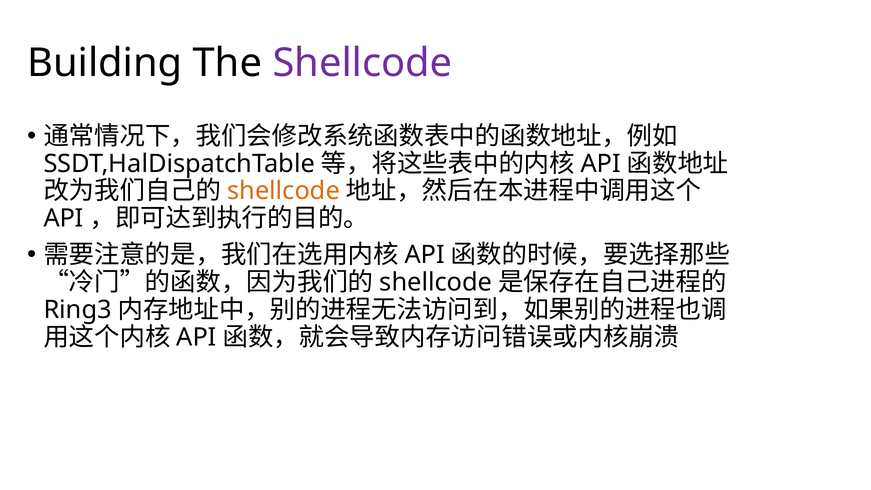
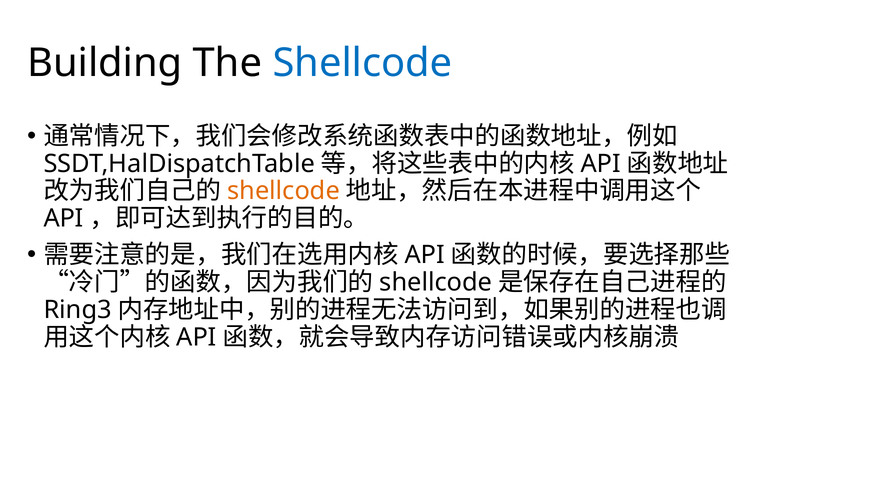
Shellcode colour: purple -> blue (363, 63)
